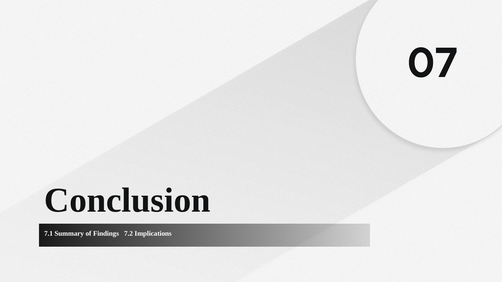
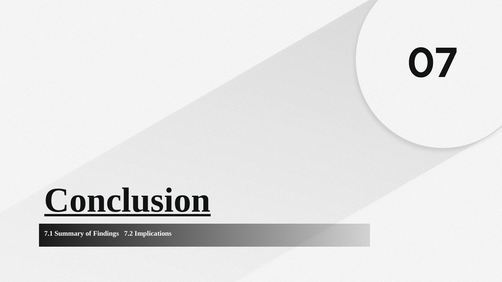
Conclusion underline: none -> present (127, 200)
